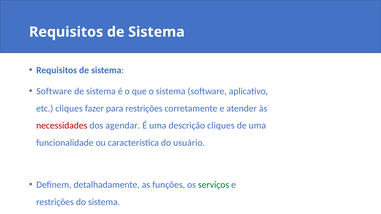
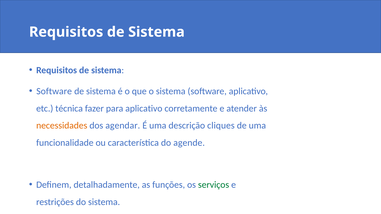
etc cliques: cliques -> técnica (69, 109)
para restrições: restrições -> aplicativo (144, 109)
necessidades colour: red -> orange (62, 126)
usuário: usuário -> agende (189, 143)
